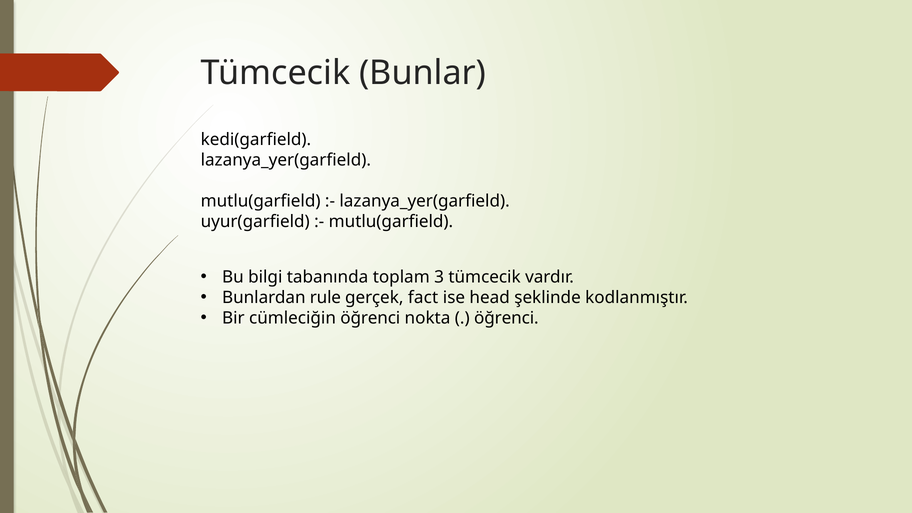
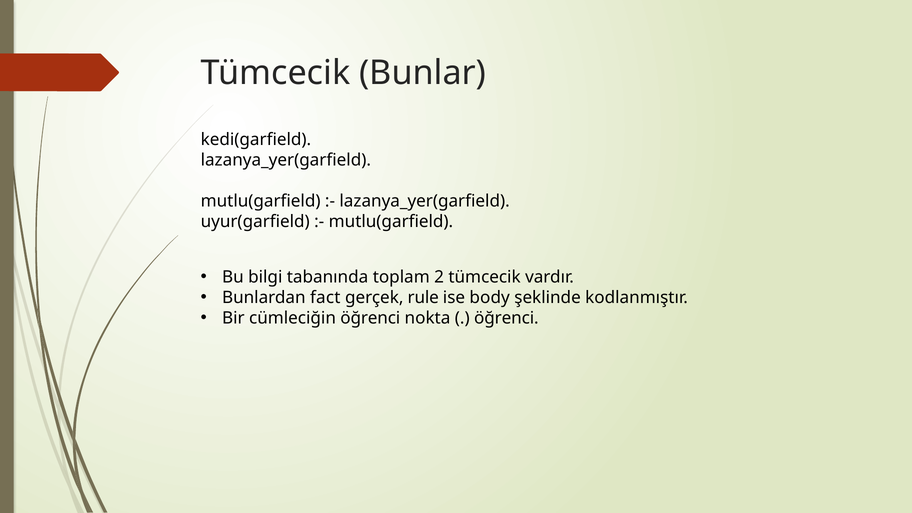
3: 3 -> 2 (439, 277)
rule: rule -> fact (325, 298)
fact: fact -> rule (423, 298)
head: head -> body (490, 298)
